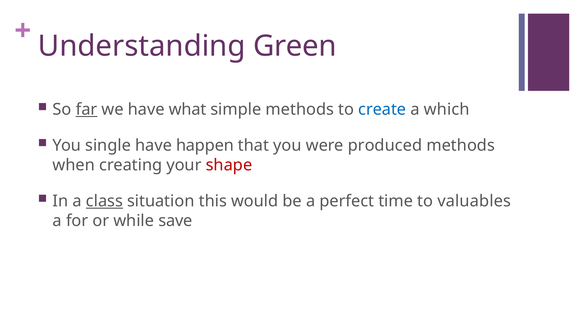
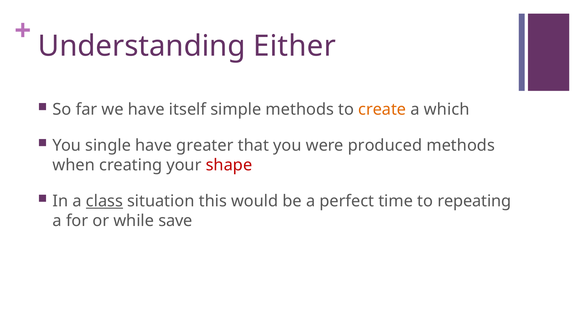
Green: Green -> Either (295, 46)
far underline: present -> none (87, 109)
what: what -> itself (188, 109)
create colour: blue -> orange (382, 109)
happen: happen -> greater (205, 145)
valuables: valuables -> repeating (474, 201)
